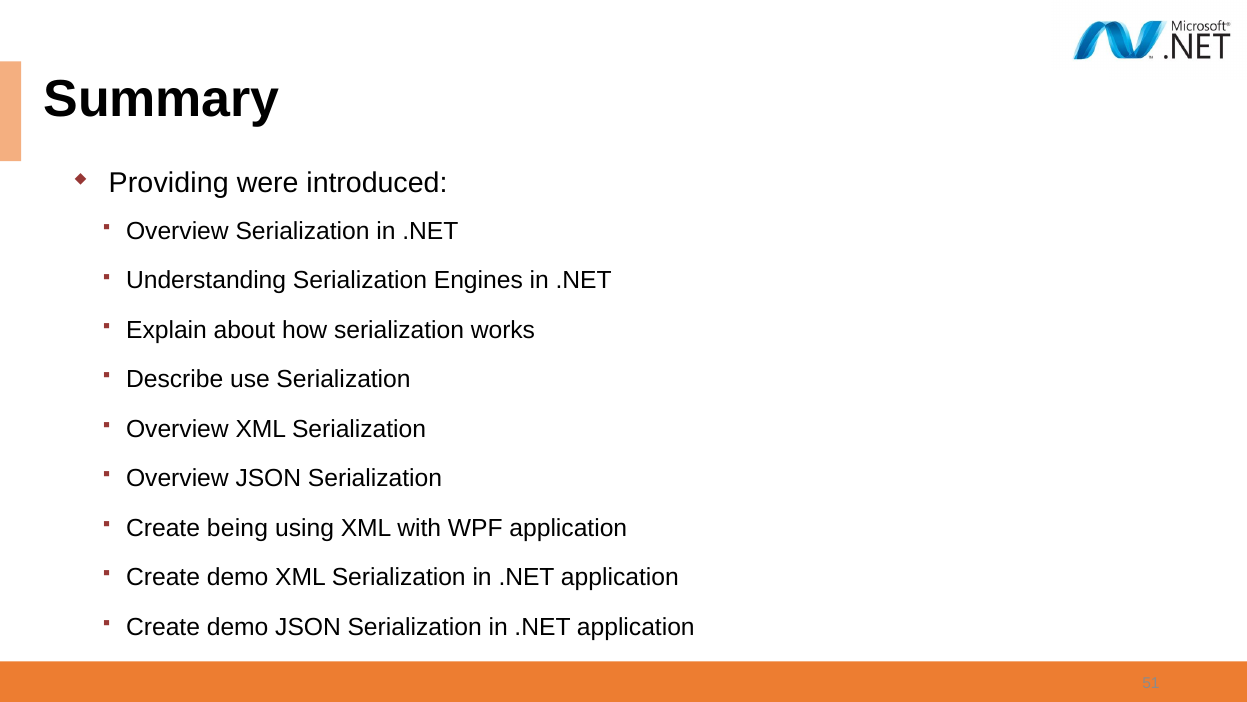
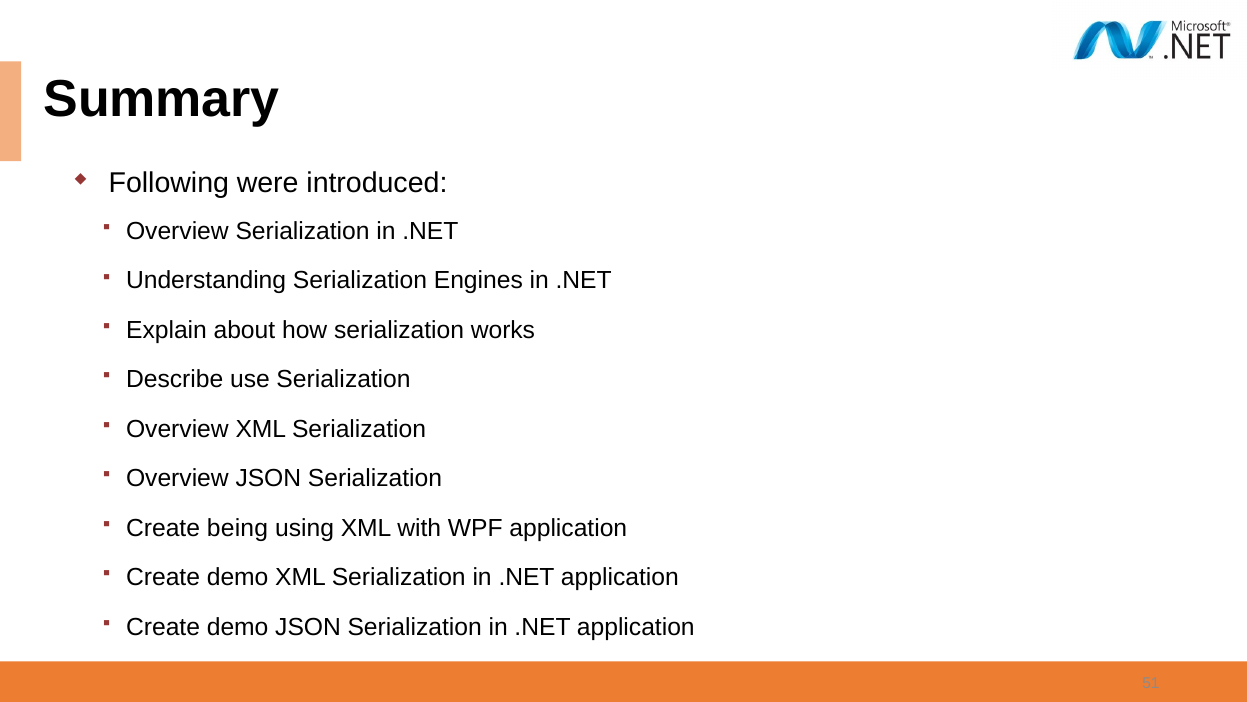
Providing: Providing -> Following (169, 183)
